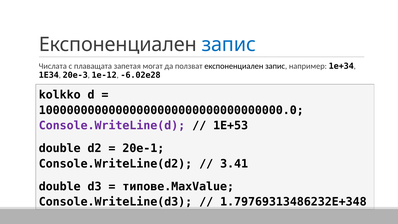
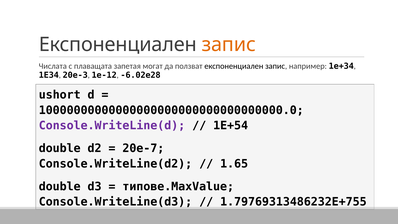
запис colour: blue -> orange (229, 45)
kolkko: kolkko -> ushort (60, 95)
1E+53: 1E+53 -> 1E+54 (231, 125)
20e-1: 20e-1 -> 20e-7 (143, 148)
3.41: 3.41 -> 1.65 (234, 164)
1.79769313486232E+348: 1.79769313486232E+348 -> 1.79769313486232E+755 (293, 202)
